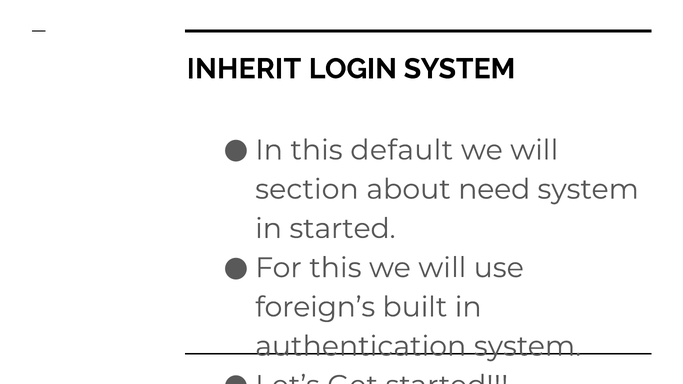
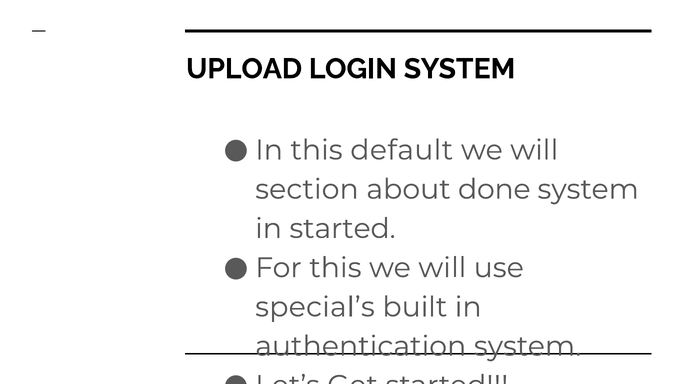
INHERIT: INHERIT -> UPLOAD (244, 69)
need: need -> done (494, 189)
foreign’s: foreign’s -> special’s (315, 307)
